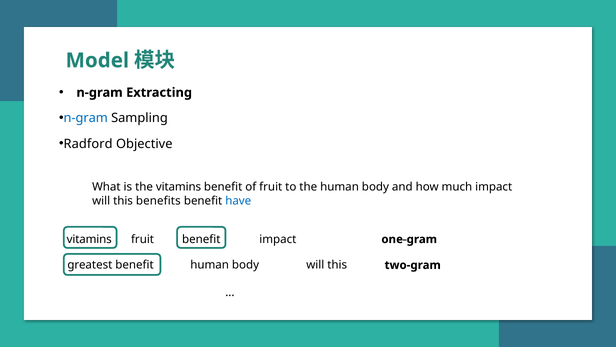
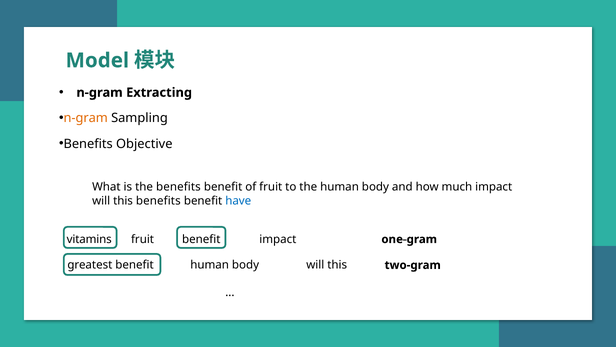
n-gram colour: blue -> orange (86, 118)
Radford: Radford -> Benefits (88, 144)
the vitamins: vitamins -> benefits (178, 187)
